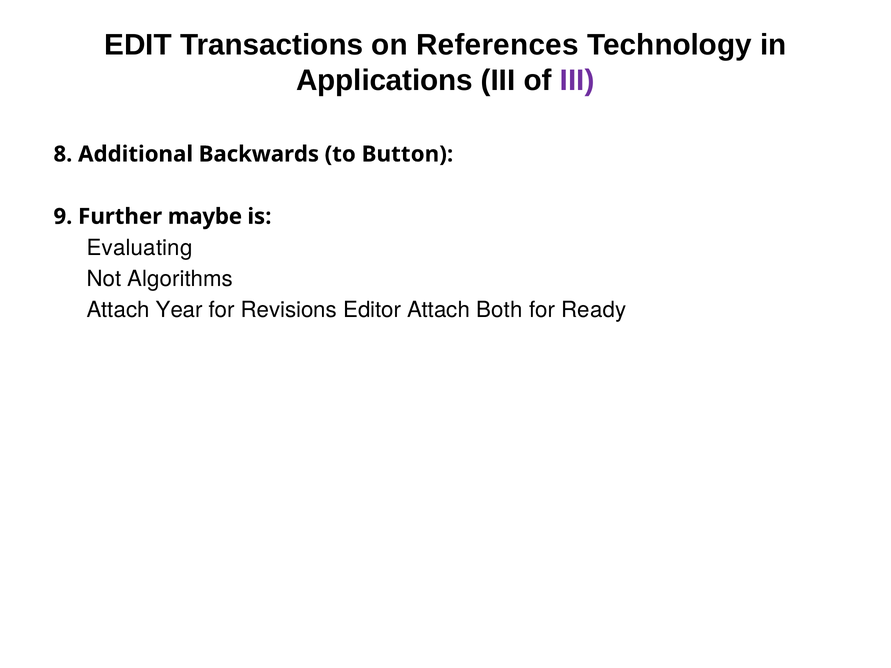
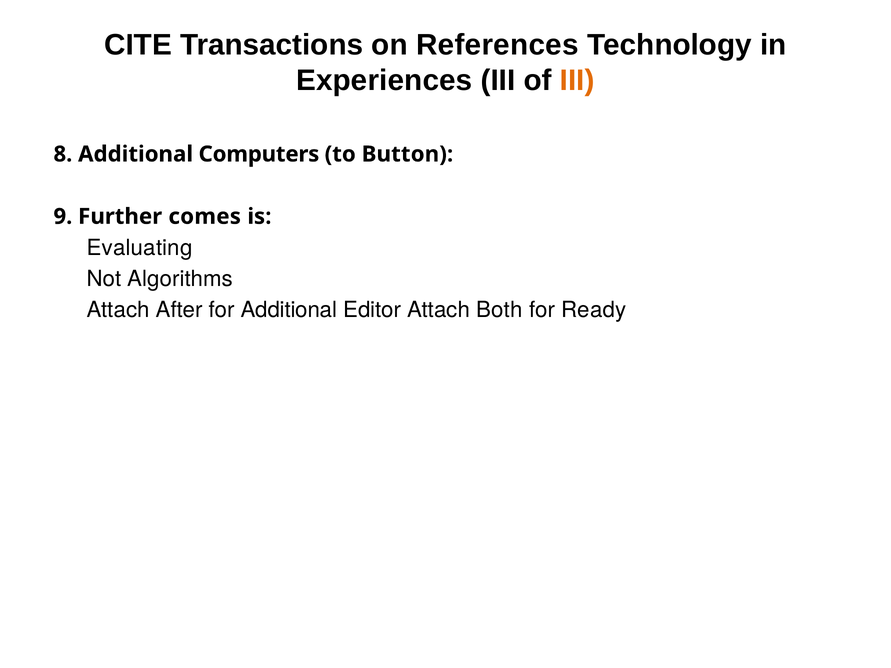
EDIT: EDIT -> CITE (138, 45)
Applications: Applications -> Experiences (384, 80)
III colour: purple -> orange (577, 80)
Backwards: Backwards -> Computers (259, 154)
maybe: maybe -> comes (205, 217)
Year: Year -> After (179, 310)
for Revisions: Revisions -> Additional (289, 310)
